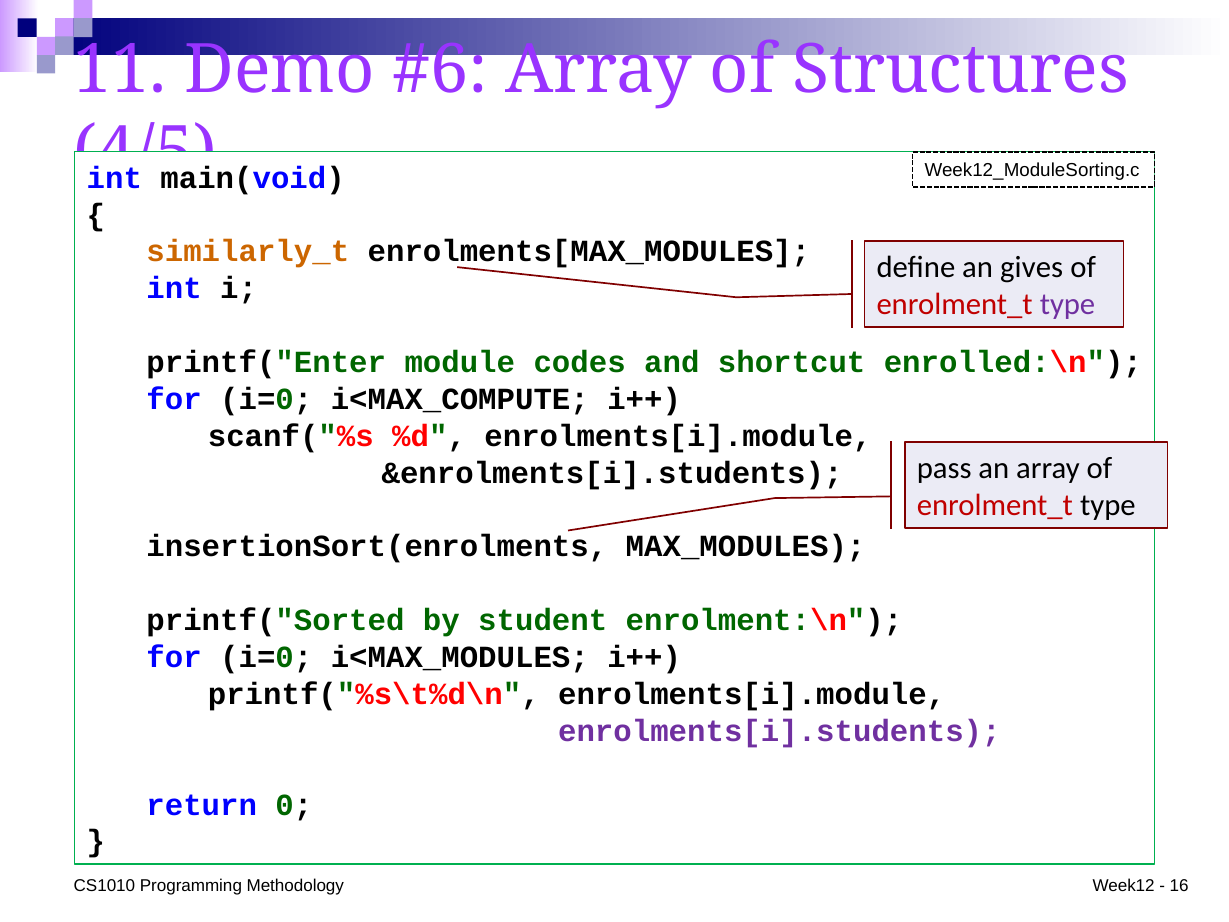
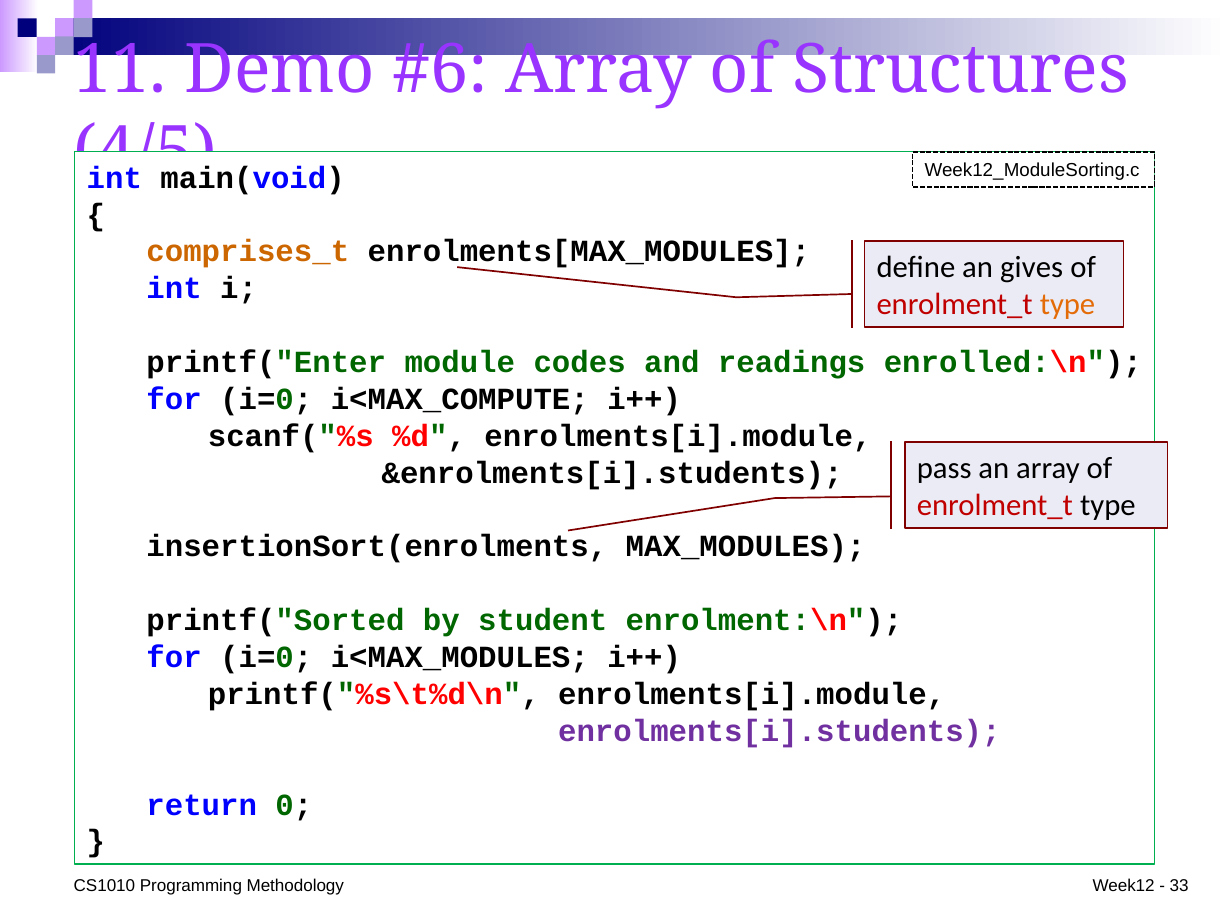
similarly_t: similarly_t -> comprises_t (248, 252)
type colour: purple -> orange (1068, 304)
shortcut: shortcut -> readings (792, 362)
16: 16 -> 33 (1179, 886)
